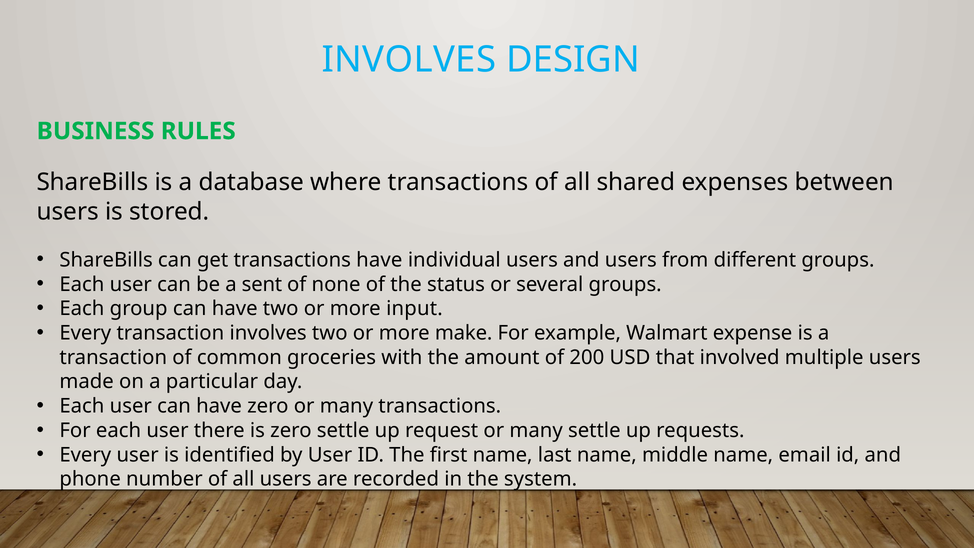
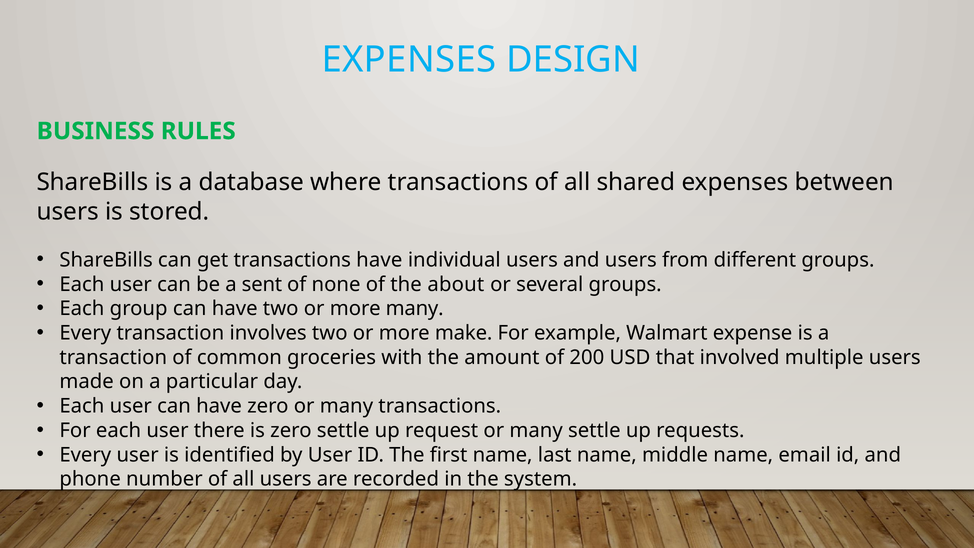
INVOLVES: INVOLVES -> EXPENSES (409, 60)
status: status -> about (456, 284)
more input: input -> many (415, 309)
